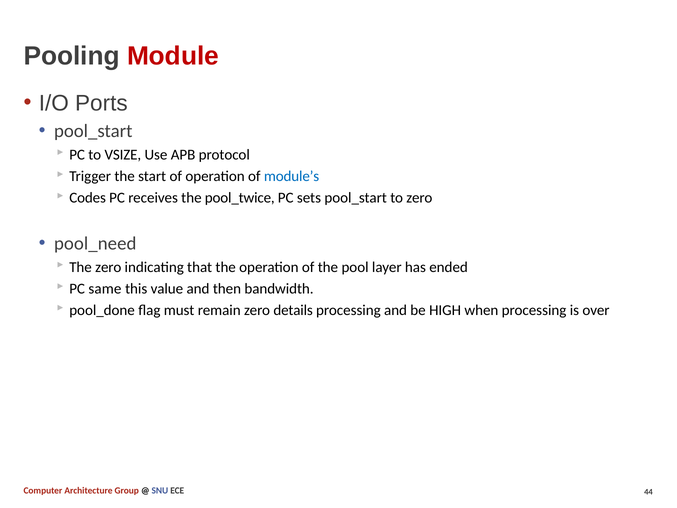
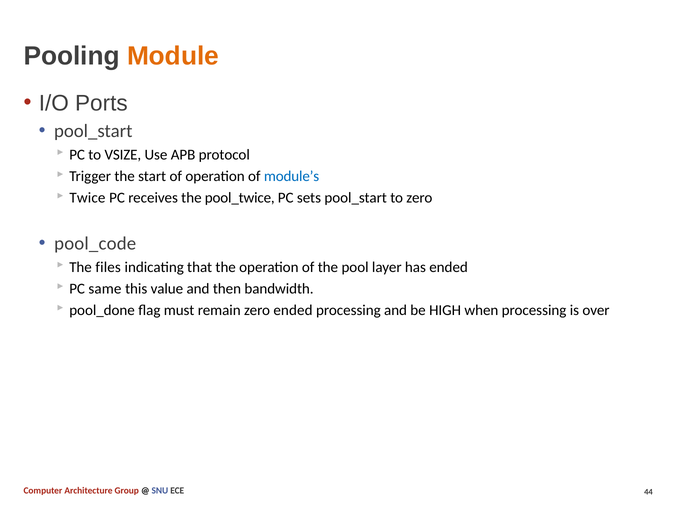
Module colour: red -> orange (173, 56)
Codes: Codes -> Twice (87, 198)
pool_need: pool_need -> pool_code (95, 244)
The zero: zero -> files (108, 267)
zero details: details -> ended (293, 310)
